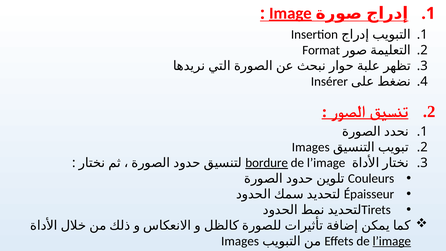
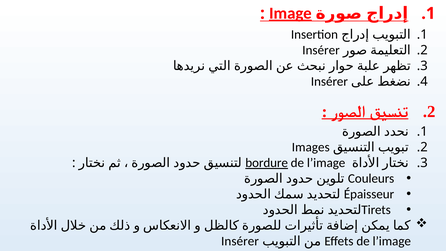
Format: Format -> Insérer (321, 50)
Images: Images -> Insérer (240, 241)
l’image underline: present -> none (392, 241)
